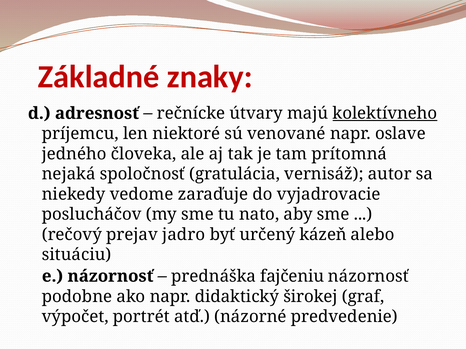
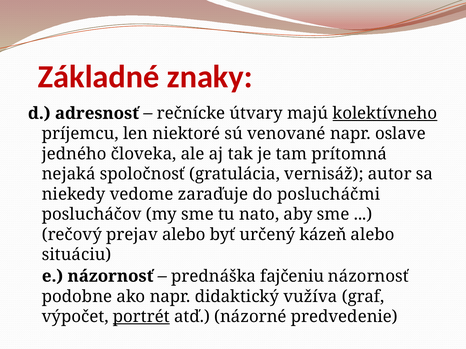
vyjadrovacie: vyjadrovacie -> poslucháčmi (329, 195)
prejav jadro: jadro -> alebo (184, 235)
širokej: širokej -> vužíva (310, 297)
portrét underline: none -> present (141, 317)
